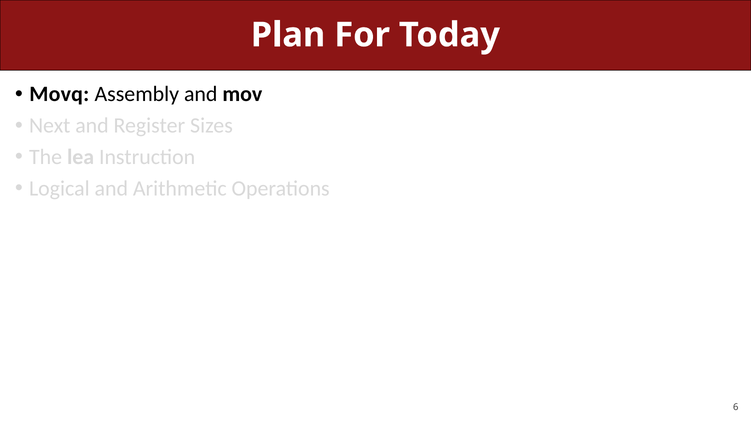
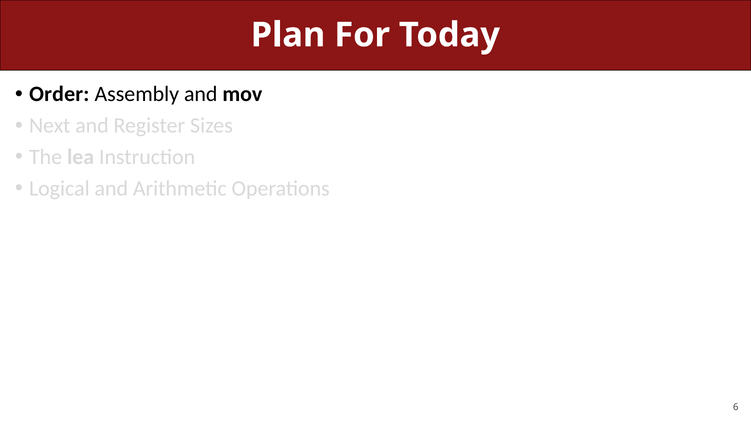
Movq: Movq -> Order (59, 94)
